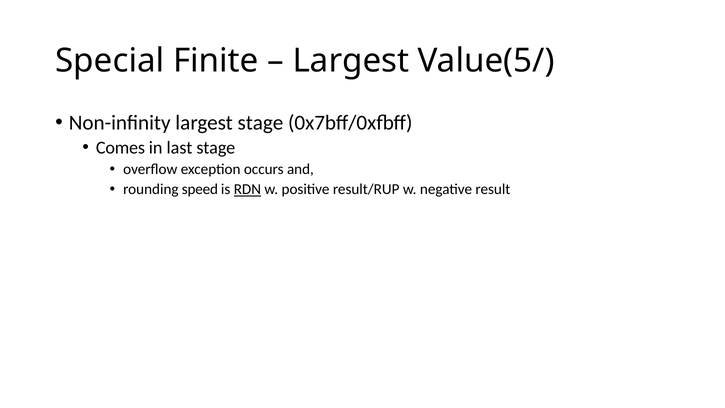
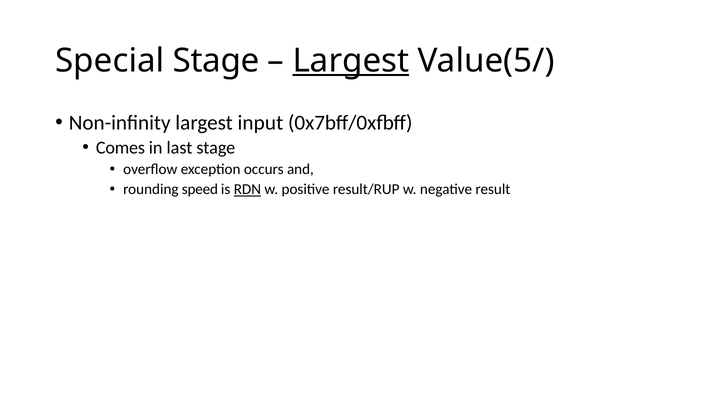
Special Finite: Finite -> Stage (216, 61)
Largest underline: none -> present (351, 61)
largest stage: stage -> input (260, 123)
